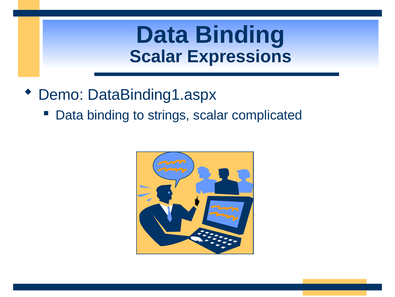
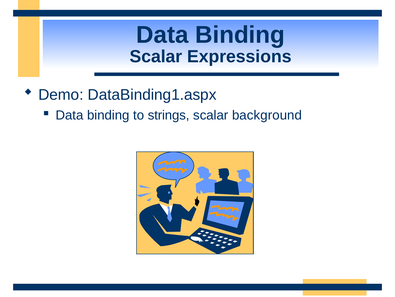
complicated: complicated -> background (267, 115)
